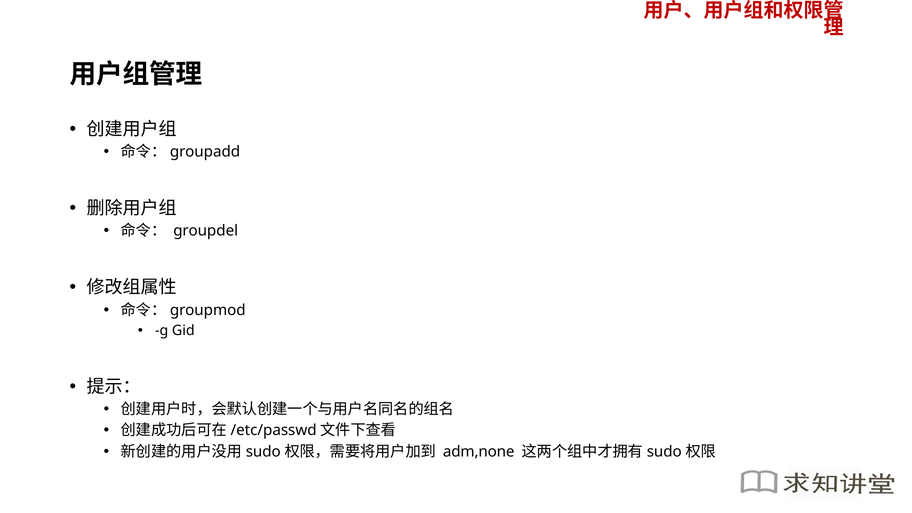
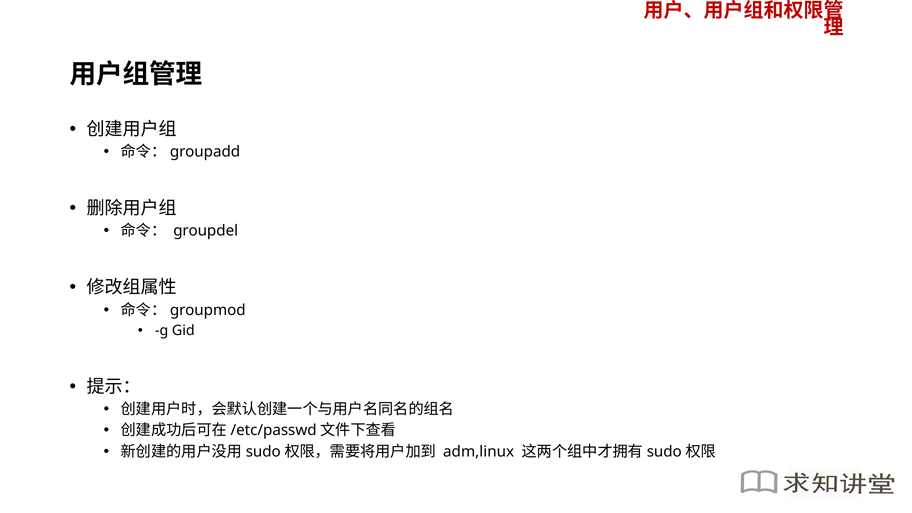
adm,none: adm,none -> adm,linux (479, 452)
